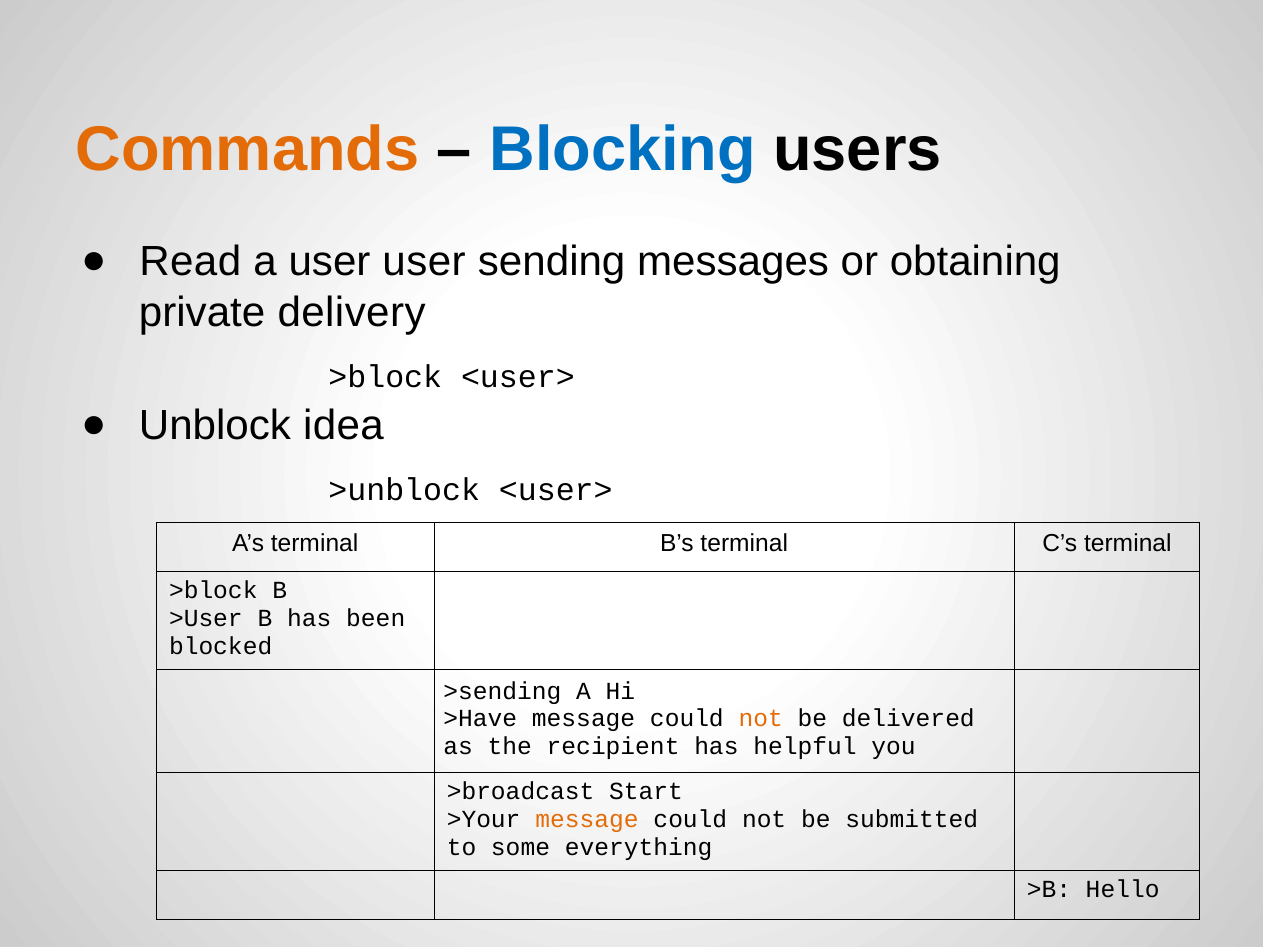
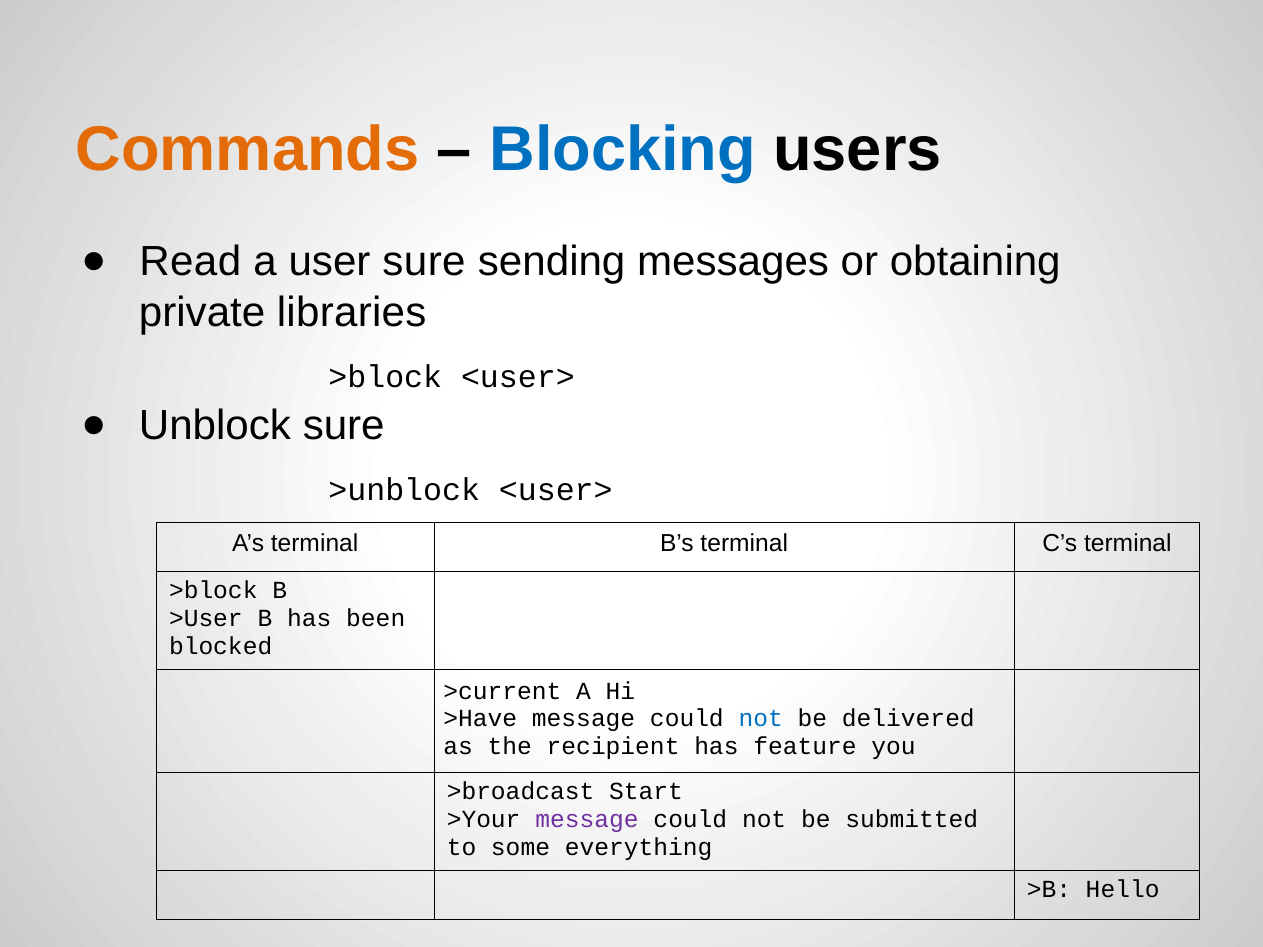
user user: user -> sure (424, 262)
delivery: delivery -> libraries (352, 312)
Unblock idea: idea -> sure (344, 426)
>sending: >sending -> >current (502, 691)
not colour: orange -> blue (761, 719)
helpful: helpful -> feature (805, 747)
message colour: orange -> purple (587, 819)
